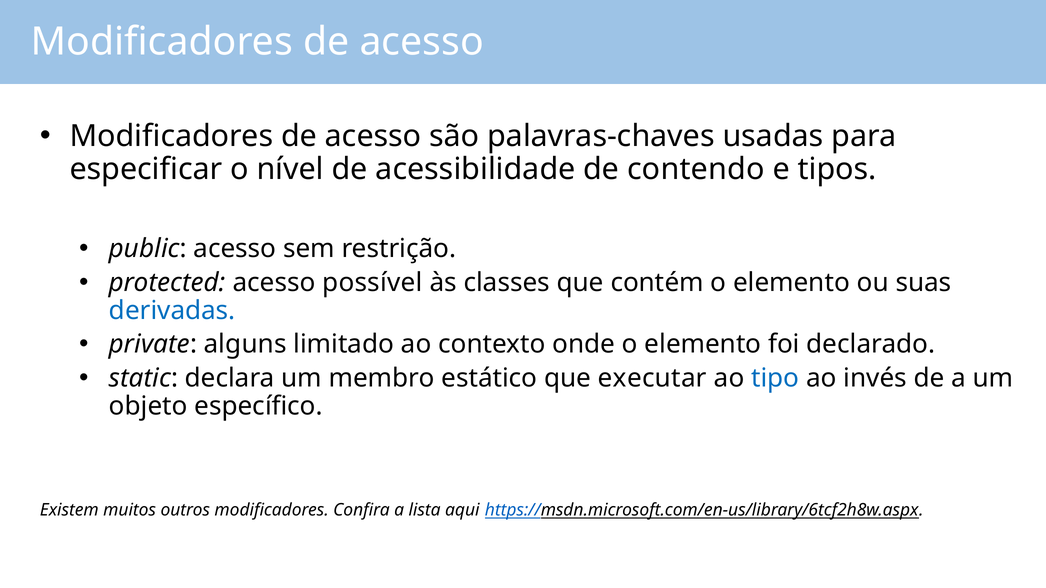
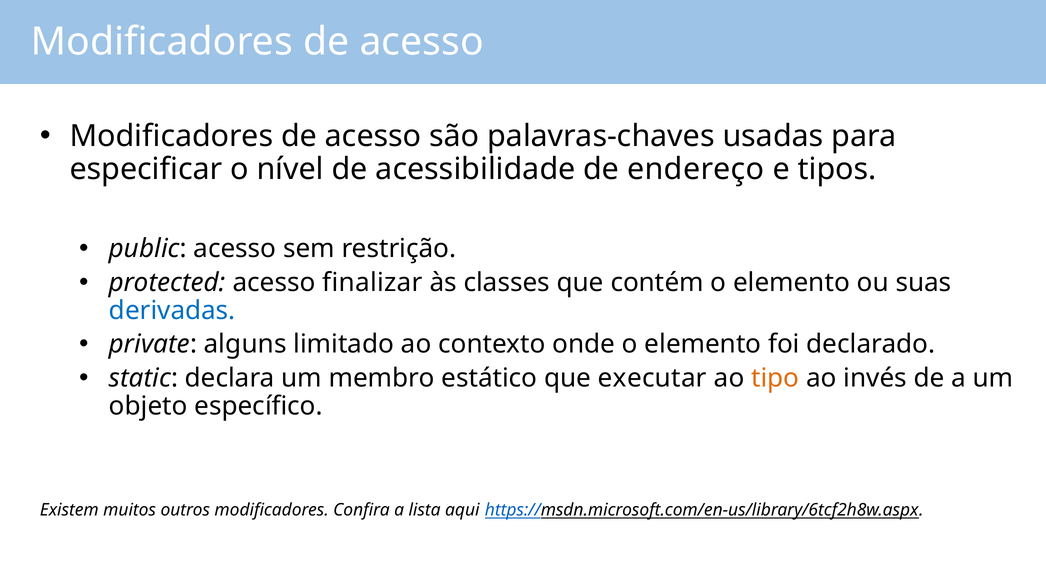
contendo: contendo -> endereço (696, 169)
possível: possível -> finalizar (372, 283)
tipo colour: blue -> orange (775, 378)
